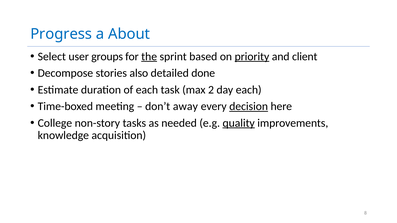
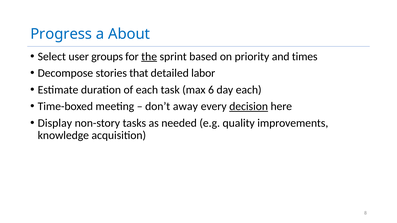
priority underline: present -> none (252, 57)
client: client -> times (305, 57)
also: also -> that (139, 73)
done: done -> labor (203, 73)
2: 2 -> 6 (211, 90)
College: College -> Display (55, 123)
quality underline: present -> none (239, 123)
